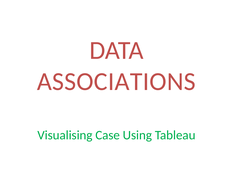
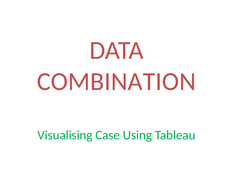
ASSOCIATIONS: ASSOCIATIONS -> COMBINATION (116, 81)
